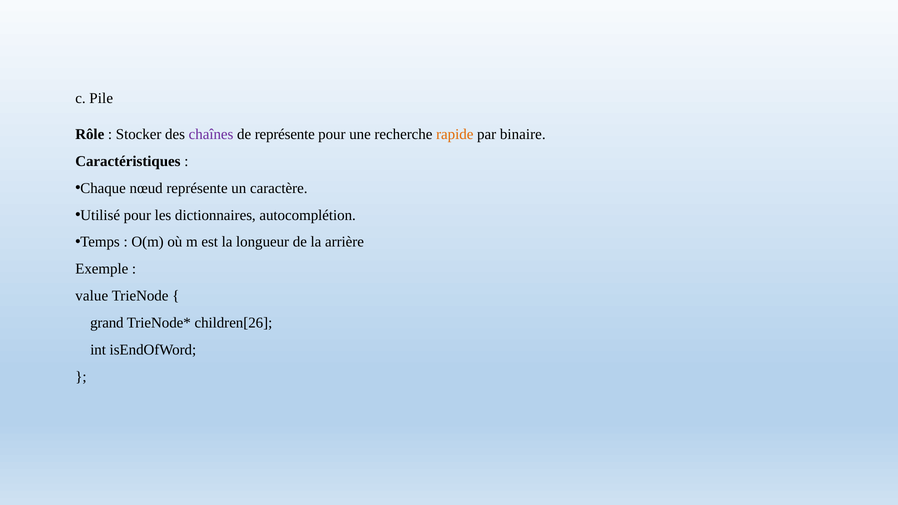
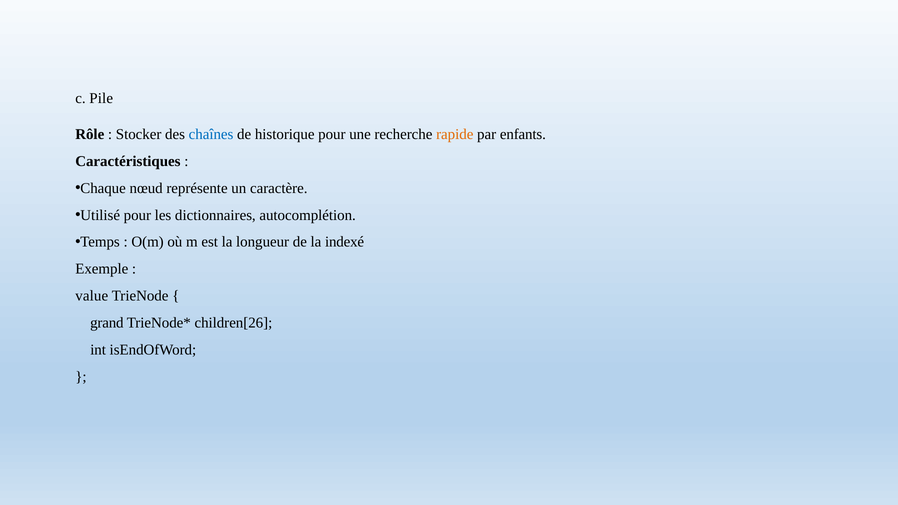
chaînes colour: purple -> blue (211, 134)
de représente: représente -> historique (285, 134)
binaire: binaire -> enfants (523, 134)
arrière: arrière -> indexé (345, 242)
